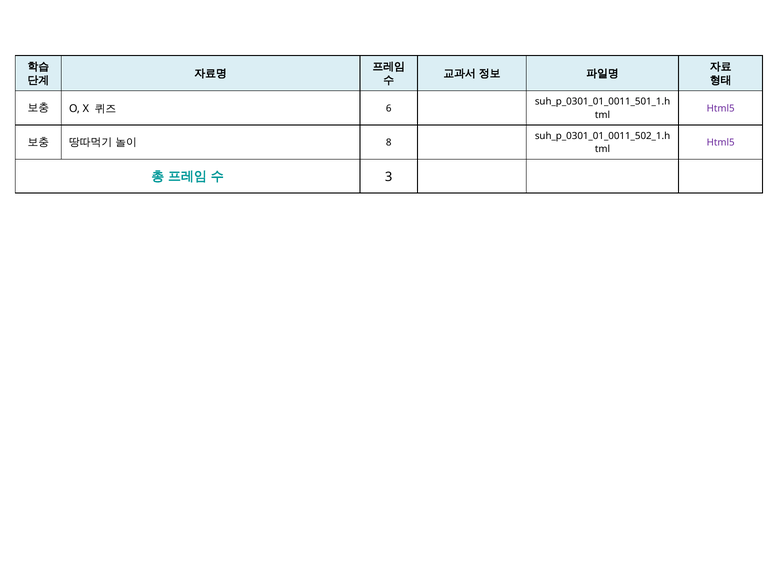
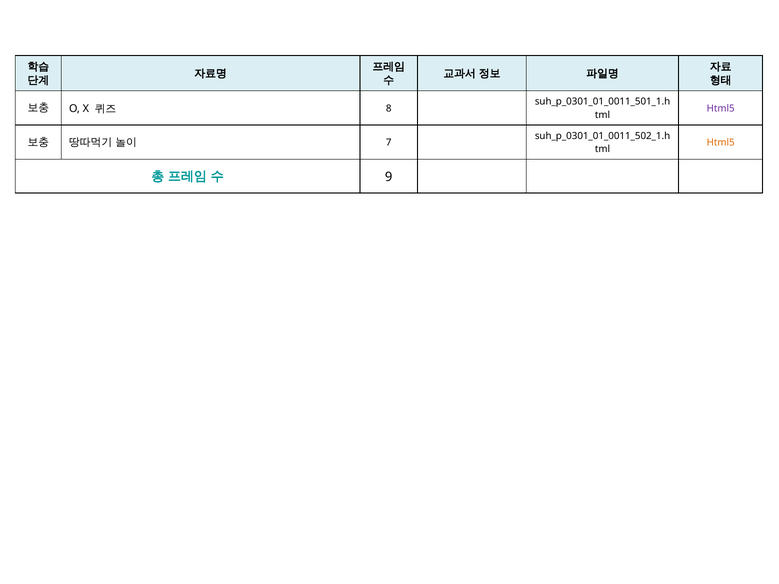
6: 6 -> 8 (389, 108)
8: 8 -> 7 (389, 143)
Html5 colour: purple -> orange (721, 143)
3: 3 -> 9 (389, 177)
